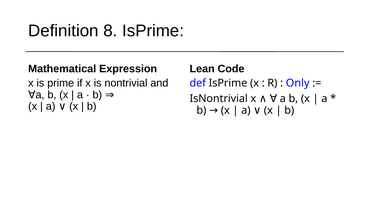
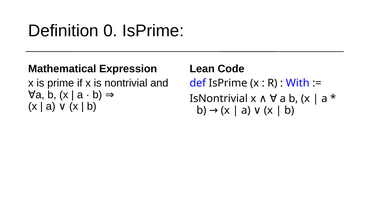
8: 8 -> 0 (110, 31)
Only: Only -> With (298, 83)
